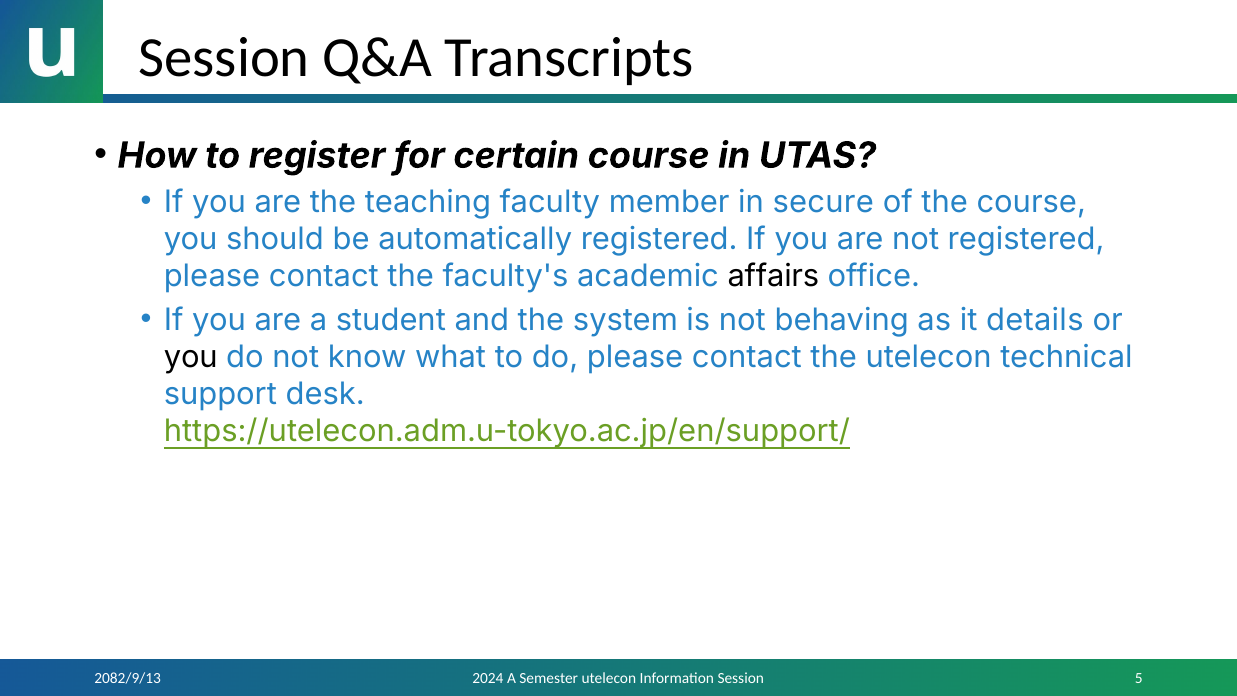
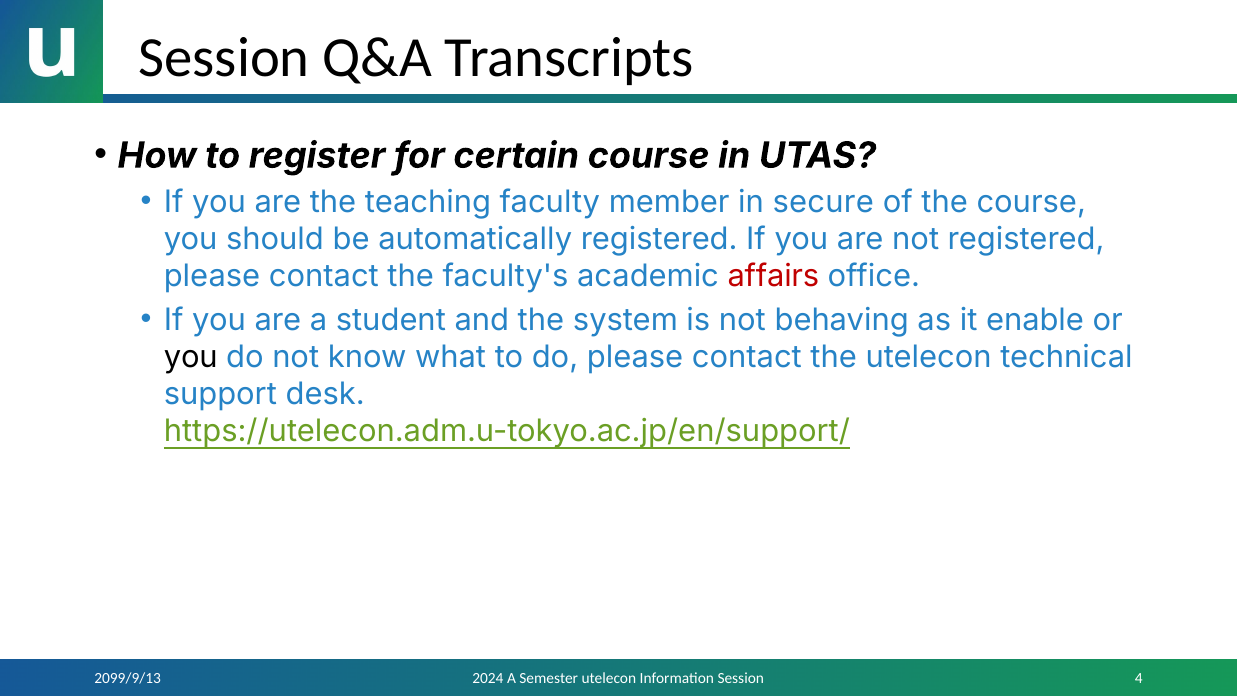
affairs colour: black -> red (773, 276)
details: details -> enable (1035, 320)
2082/9/13: 2082/9/13 -> 2099/9/13 (128, 679)
5: 5 -> 4 (1139, 678)
